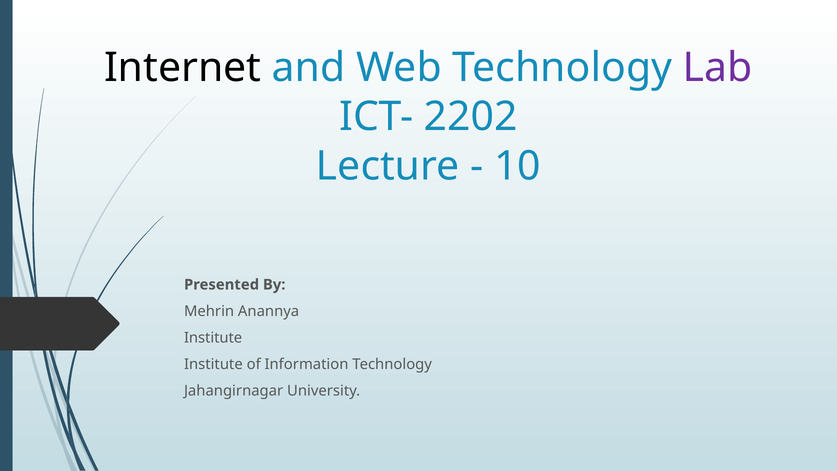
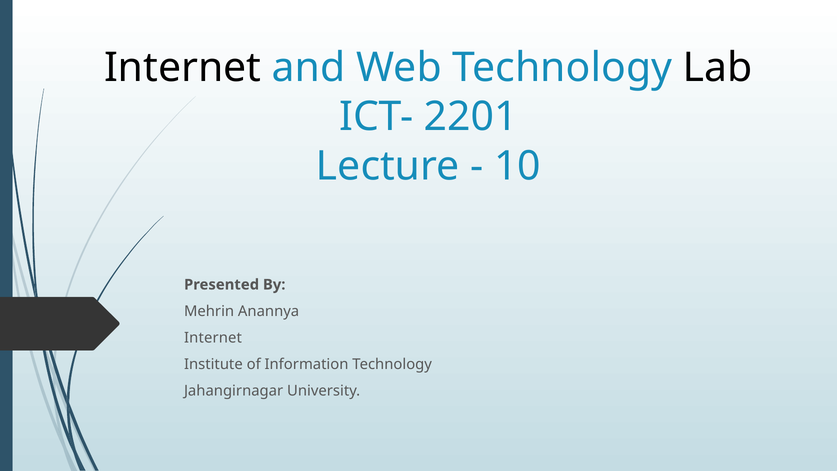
Lab colour: purple -> black (718, 68)
2202: 2202 -> 2201 (471, 117)
Institute: Institute -> Internet (213, 338)
